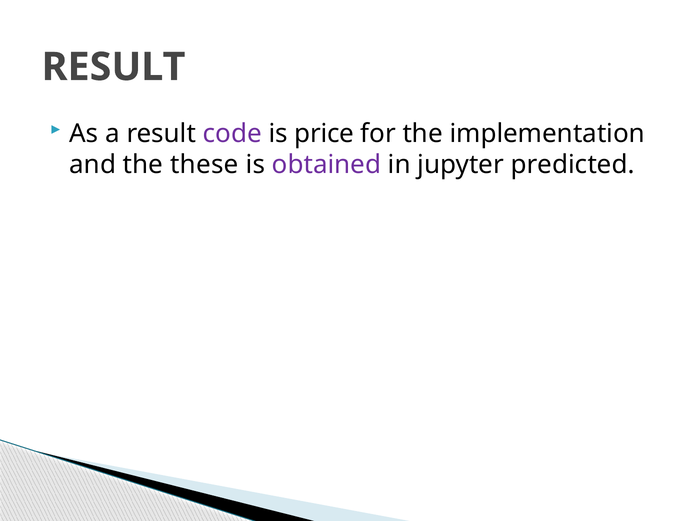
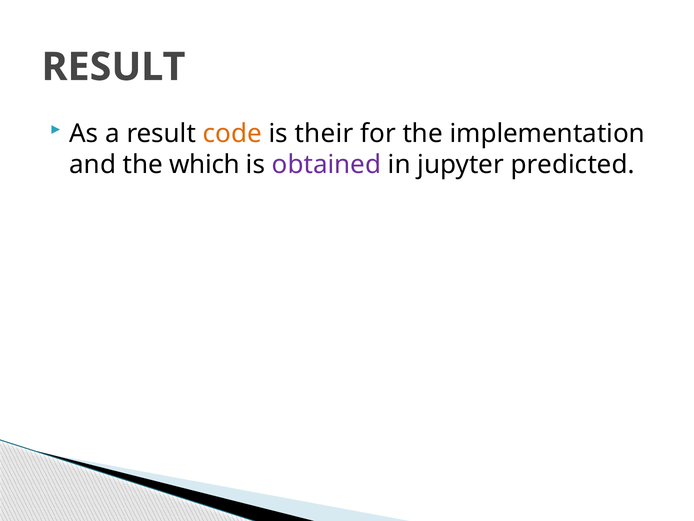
code colour: purple -> orange (232, 133)
price: price -> their (324, 133)
these: these -> which (205, 165)
